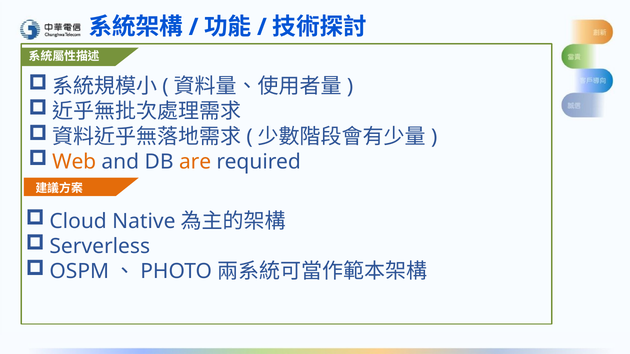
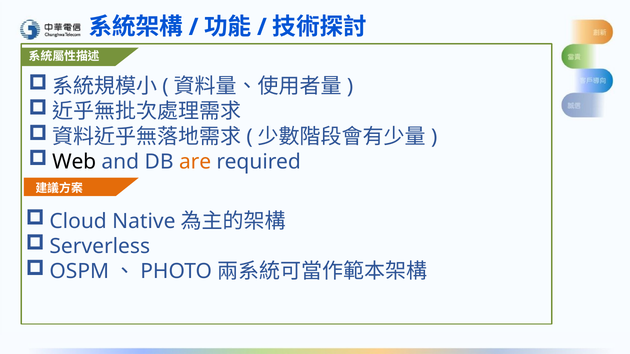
Web colour: orange -> black (74, 162)
